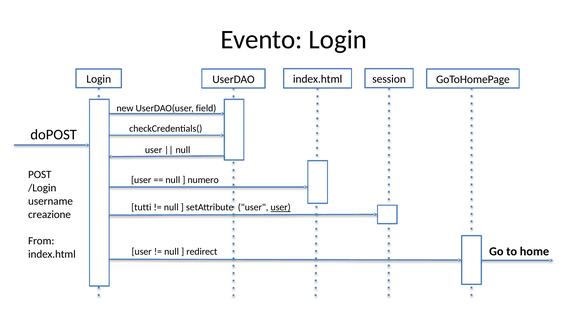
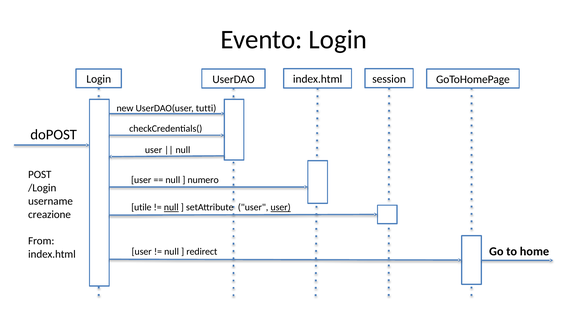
field: field -> tutti (206, 108)
tutti: tutti -> utile (141, 207)
null underline: none -> present (171, 207)
